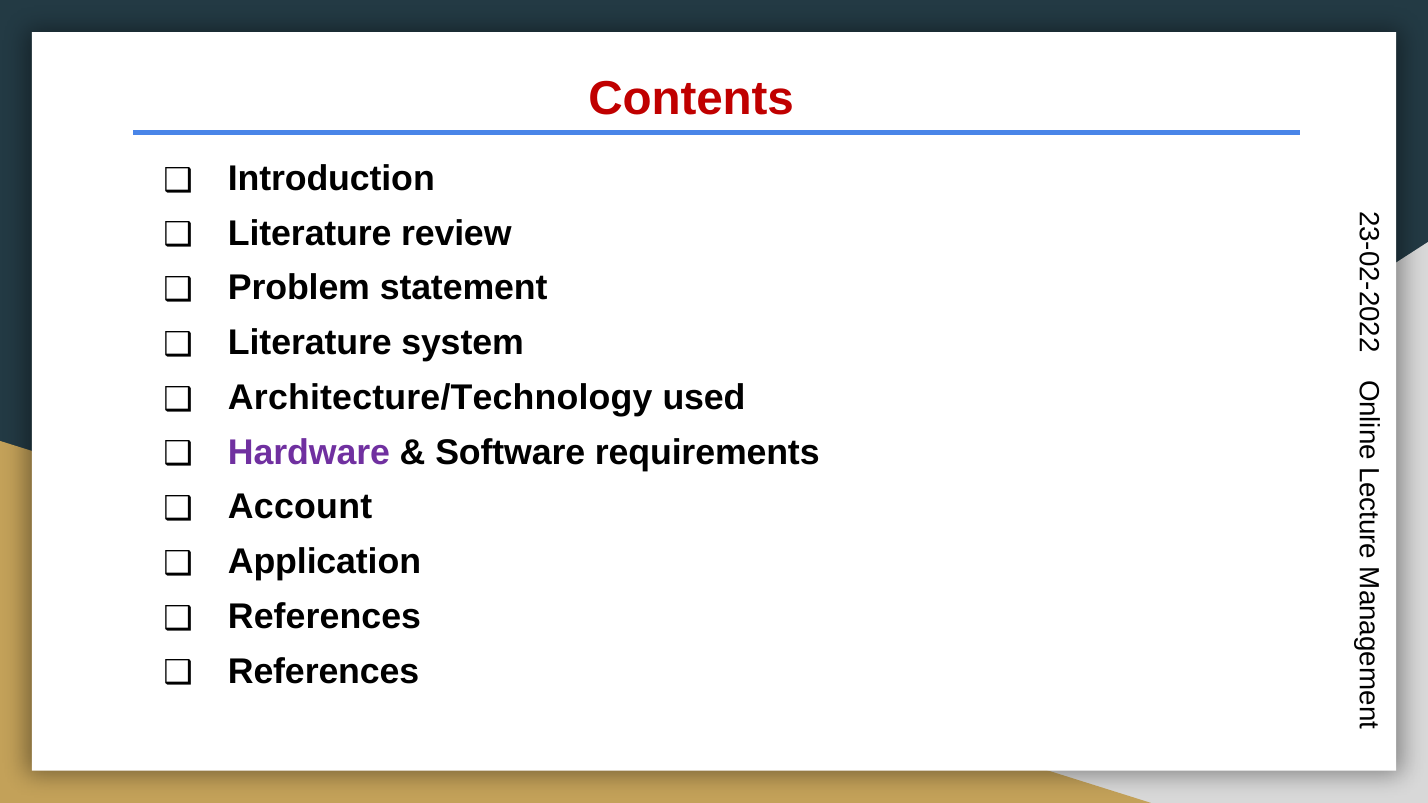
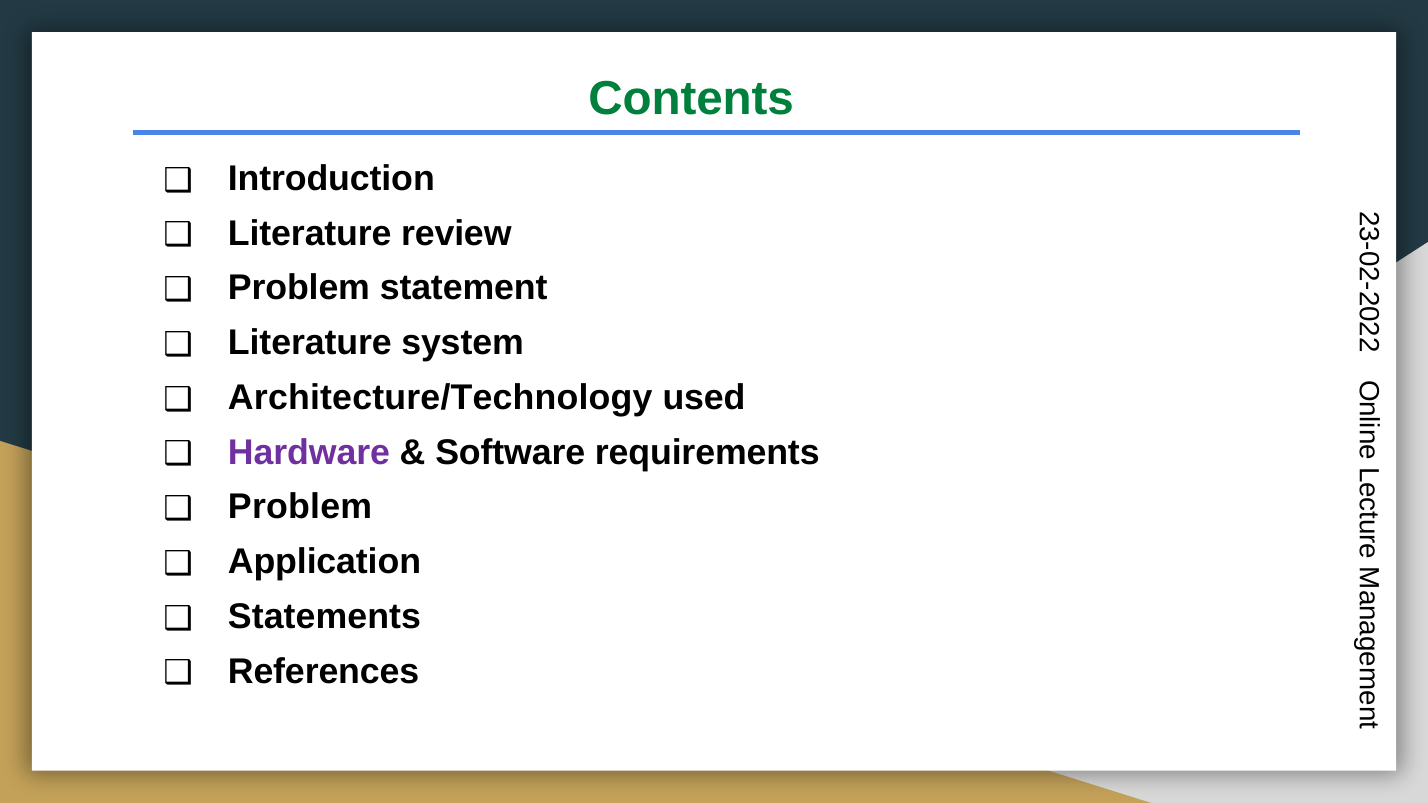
Contents colour: red -> green (691, 99)
Account: Account -> Problem (300, 507)
References: References -> Statements (325, 617)
